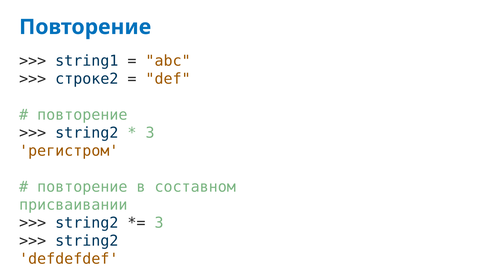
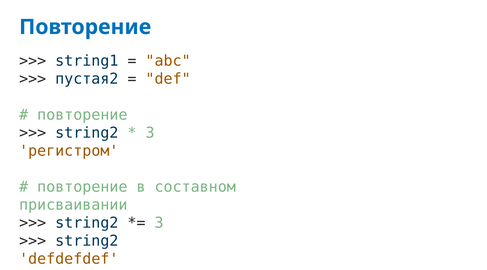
строке2: строке2 -> пустая2 (87, 79)
